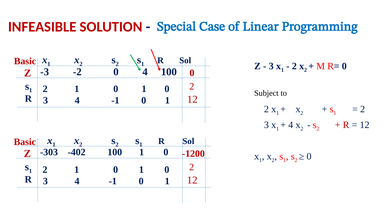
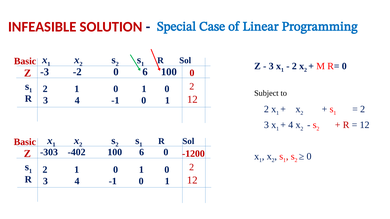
0 4: 4 -> 6 (145, 72)
100 1: 1 -> 6 (142, 152)
